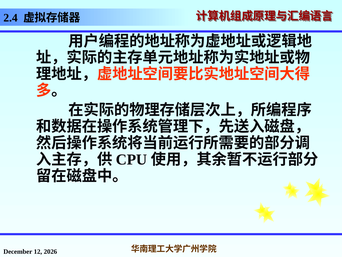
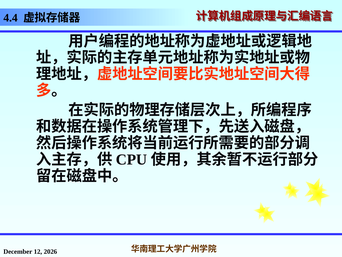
2.4: 2.4 -> 4.4 (11, 18)
